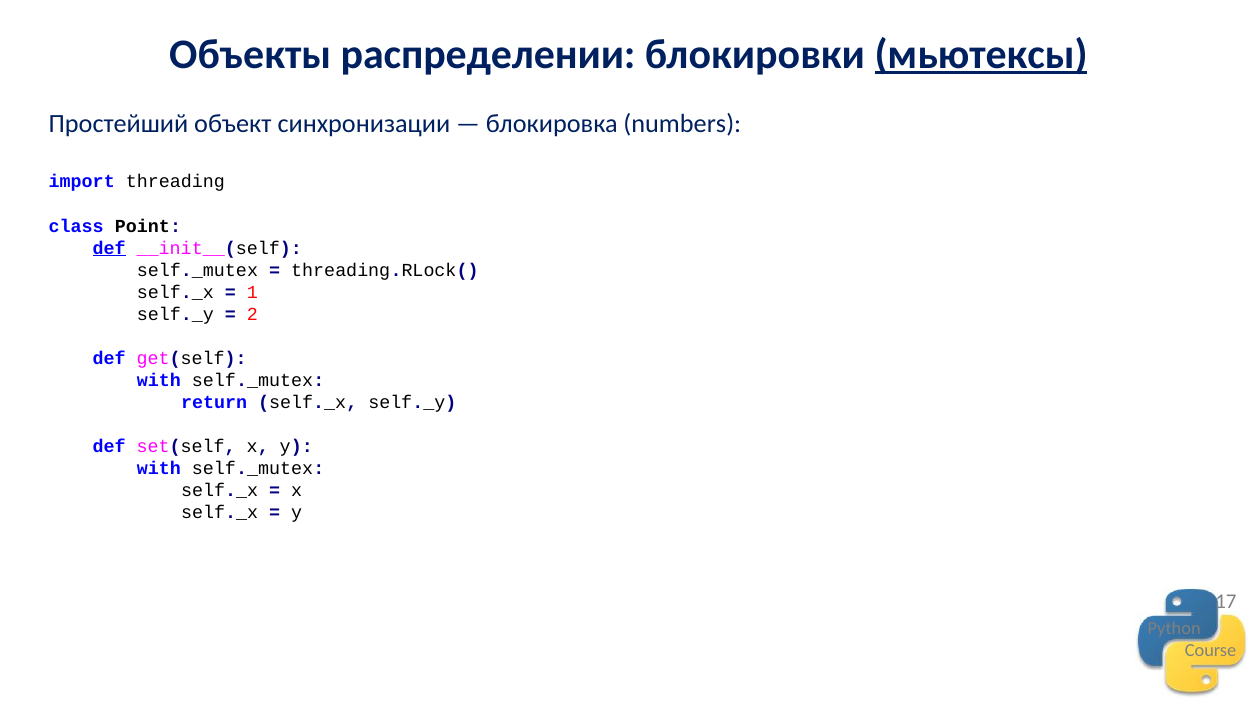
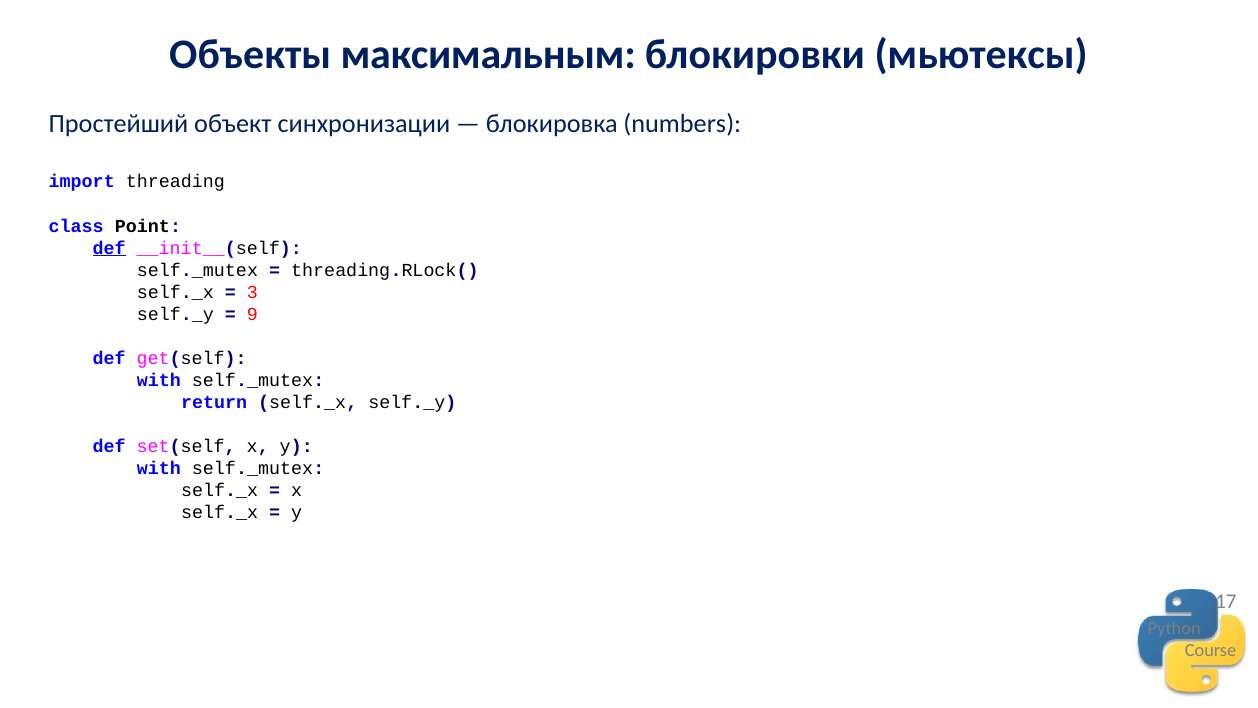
распределении: распределении -> максимальным (488, 54)
мьютексы underline: present -> none (981, 54)
1: 1 -> 3 (252, 292)
2: 2 -> 9 (252, 314)
